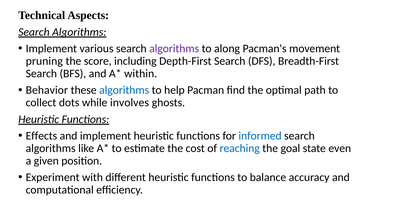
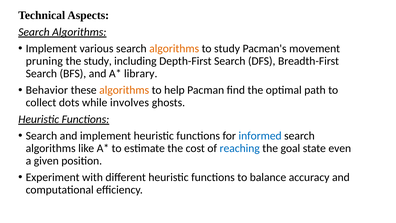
algorithms colour: purple -> orange (174, 49)
to along: along -> study (227, 49)
the score: score -> study (98, 61)
within: within -> library (141, 73)
algorithms colour: blue -> orange (124, 90)
Effects: Effects -> Search (41, 136)
